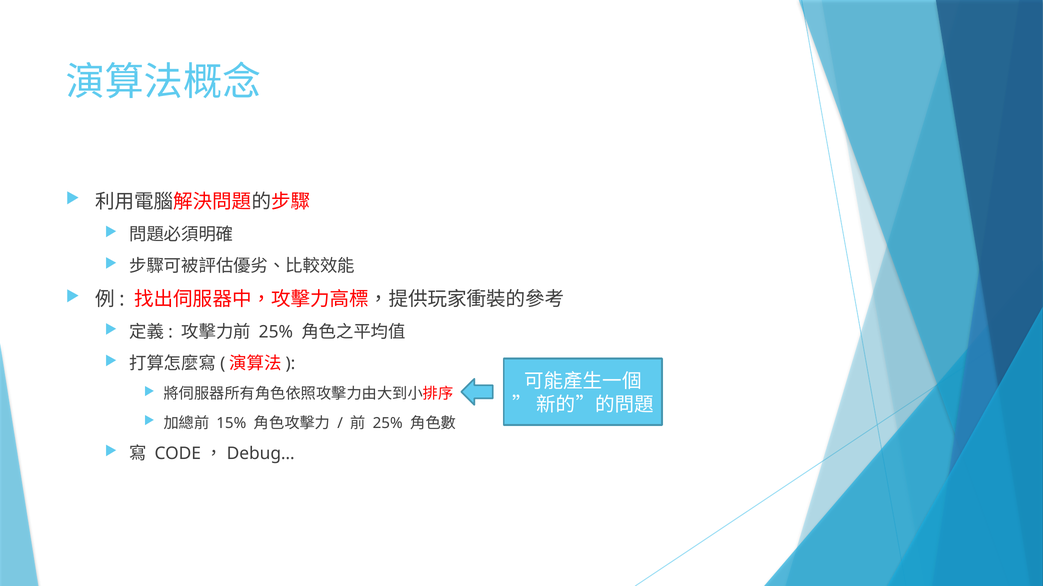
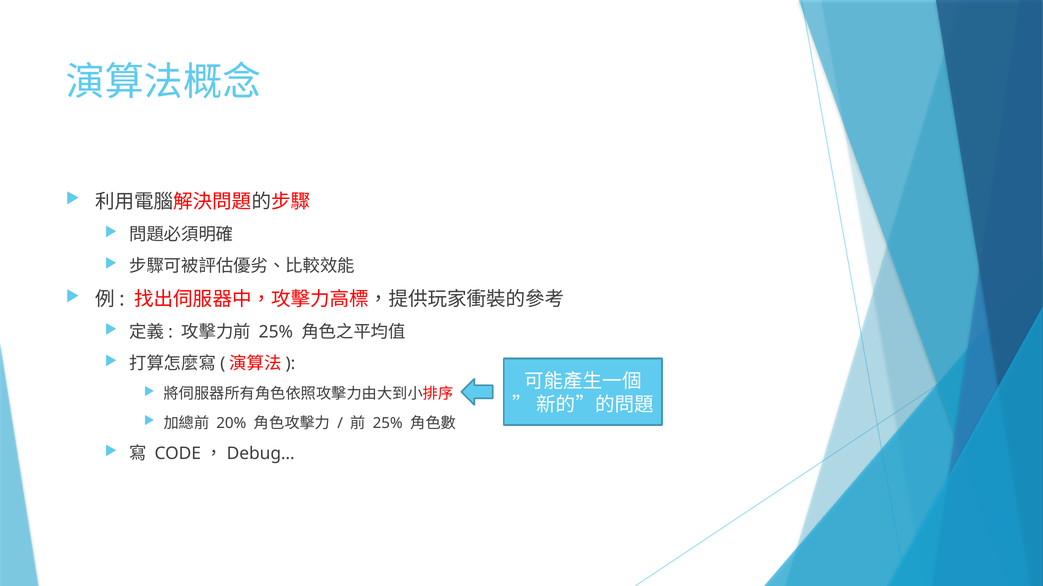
15%: 15% -> 20% (231, 424)
